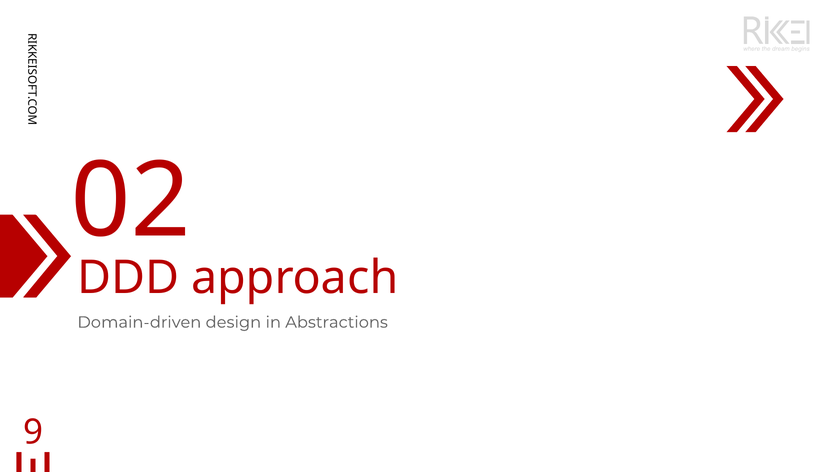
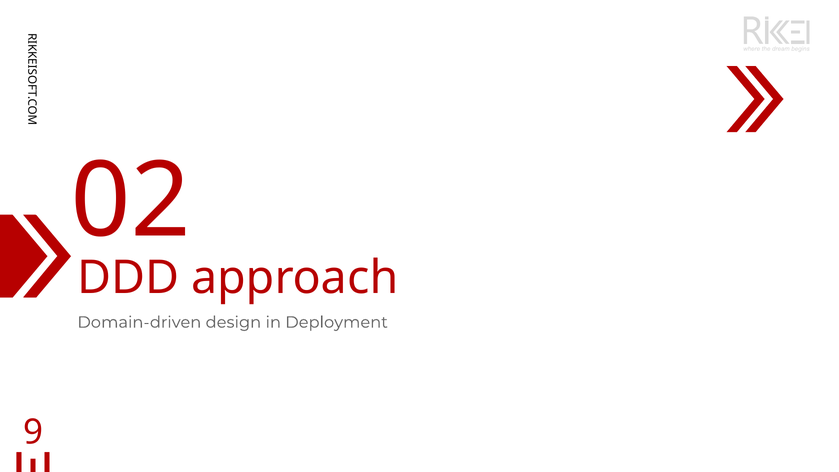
Abstractions: Abstractions -> Deployment (337, 322)
